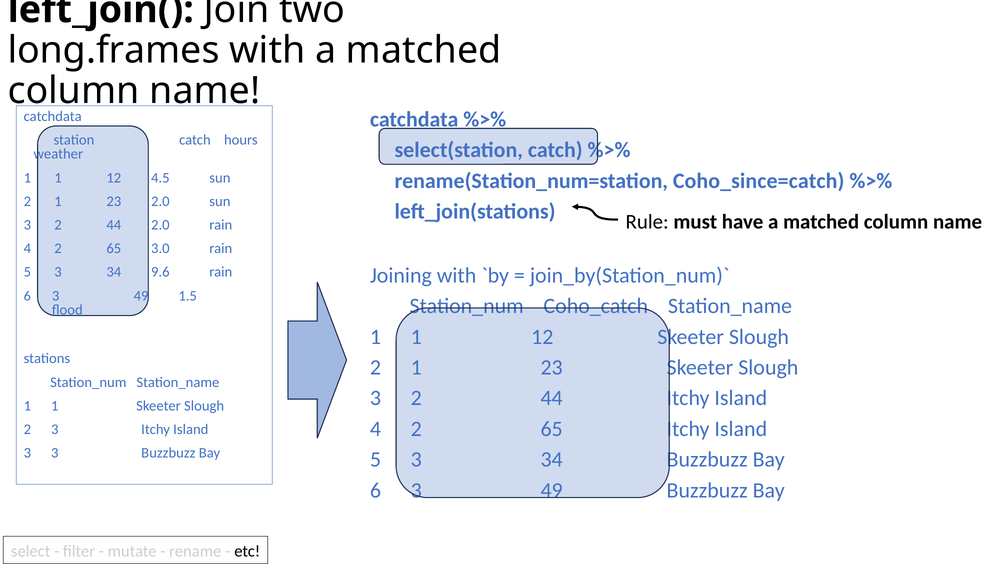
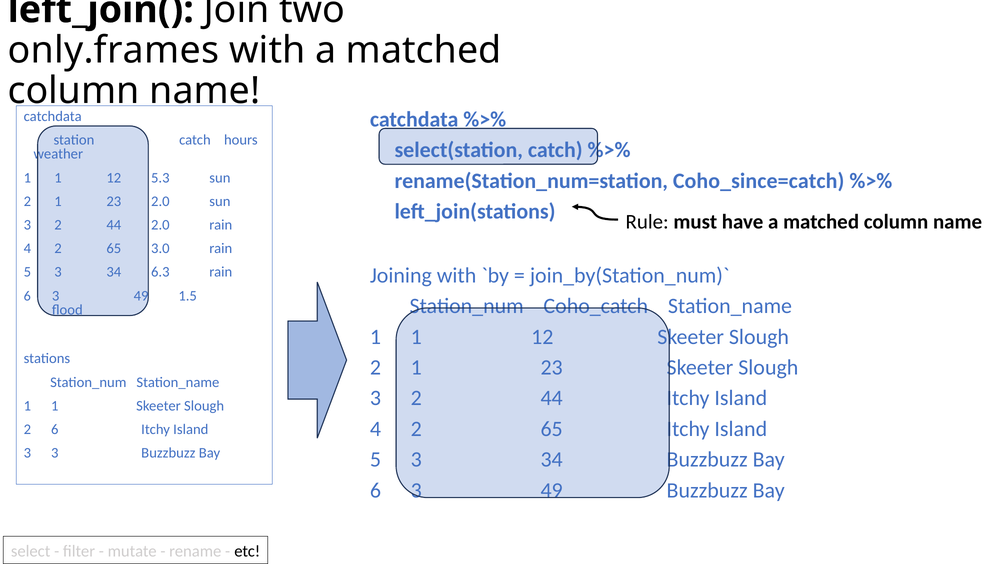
long.frames: long.frames -> only.frames (113, 50)
4.5: 4.5 -> 5.3 (160, 178)
9.6: 9.6 -> 6.3 (160, 272)
2 3: 3 -> 6 (55, 430)
